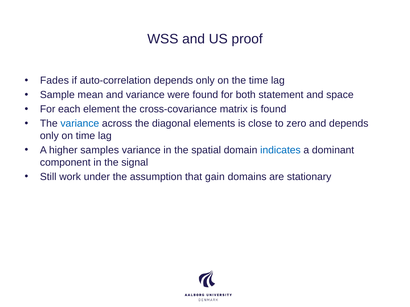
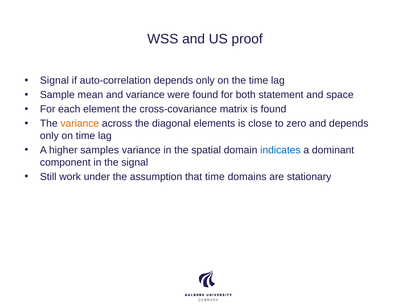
Fades: Fades -> Signal (54, 81)
variance colour: blue -> orange (80, 124)
that gain: gain -> time (215, 177)
